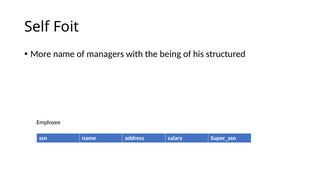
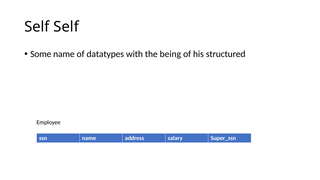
Self Foit: Foit -> Self (66, 27)
More: More -> Some (41, 54)
managers: managers -> datatypes (105, 54)
